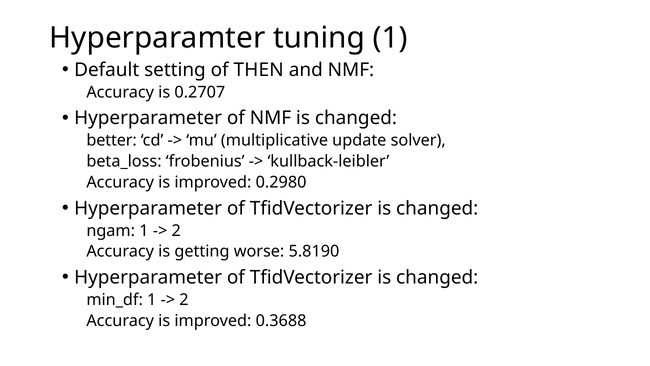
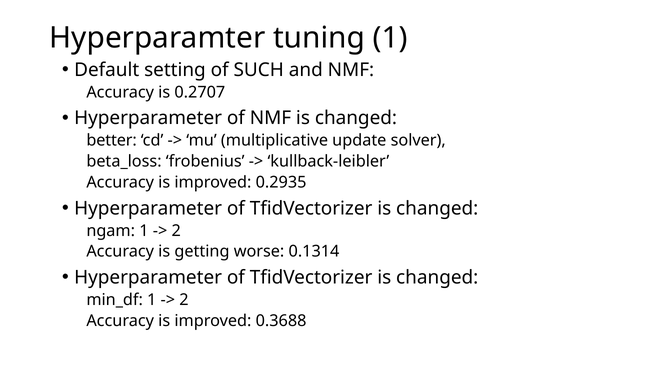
THEN: THEN -> SUCH (259, 70)
0.2980: 0.2980 -> 0.2935 (281, 182)
5.8190: 5.8190 -> 0.1314 (314, 251)
